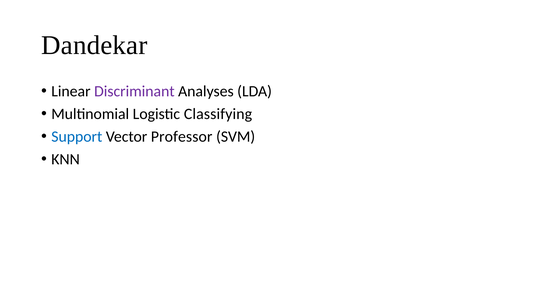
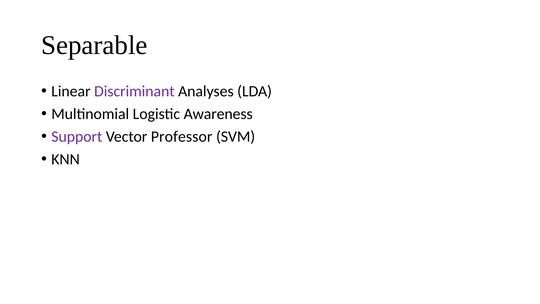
Dandekar: Dandekar -> Separable (94, 45)
Classifying: Classifying -> Awareness (218, 114)
Support colour: blue -> purple (77, 137)
